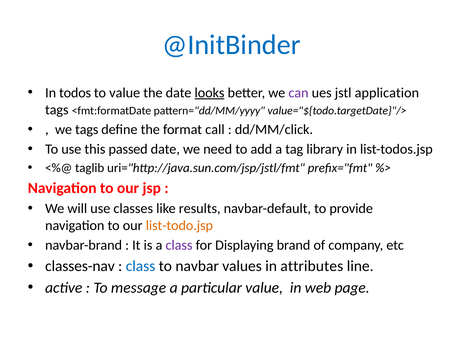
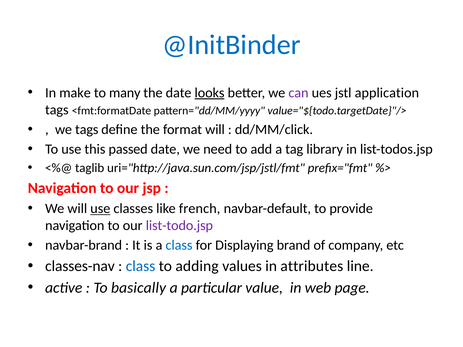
todos: todos -> make (75, 93)
to value: value -> many (125, 93)
format call: call -> will (215, 130)
use underline: none -> present (100, 209)
results: results -> french (200, 209)
list-todo.jsp colour: orange -> purple (179, 226)
class colour: purple -> blue (179, 245)
navbar: navbar -> adding (197, 266)
message: message -> basically (139, 288)
